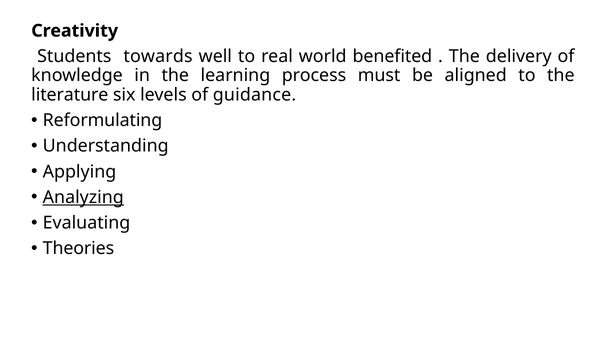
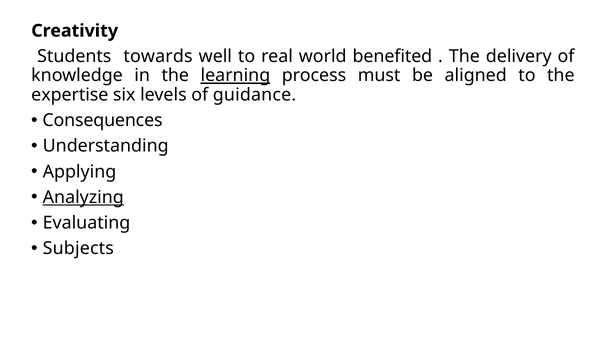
learning underline: none -> present (235, 76)
literature: literature -> expertise (70, 95)
Reformulating: Reformulating -> Consequences (103, 121)
Theories: Theories -> Subjects (78, 249)
